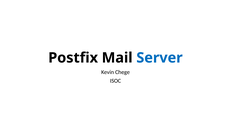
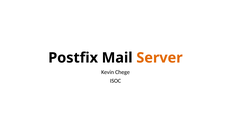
Server colour: blue -> orange (160, 58)
